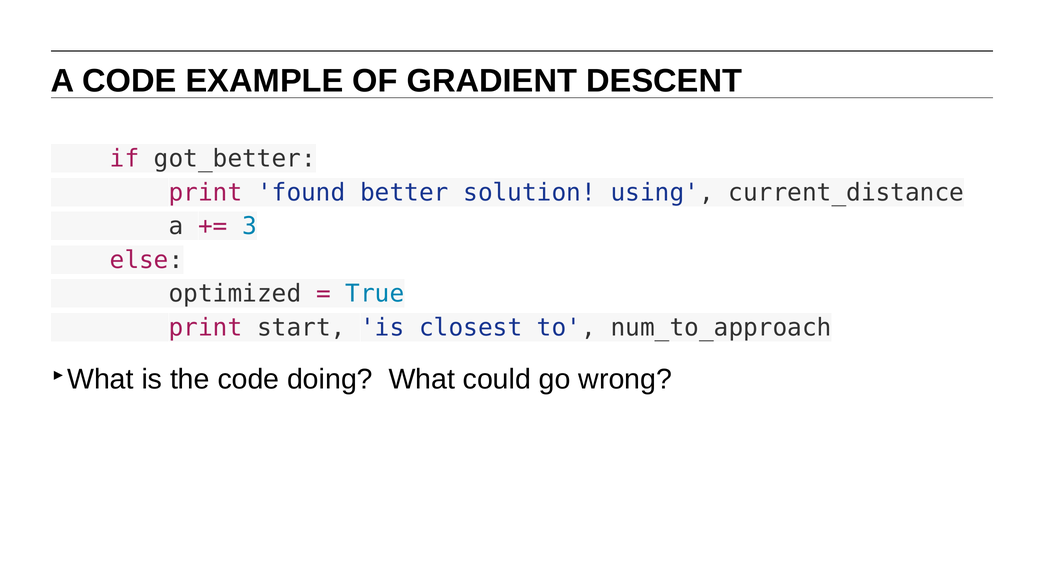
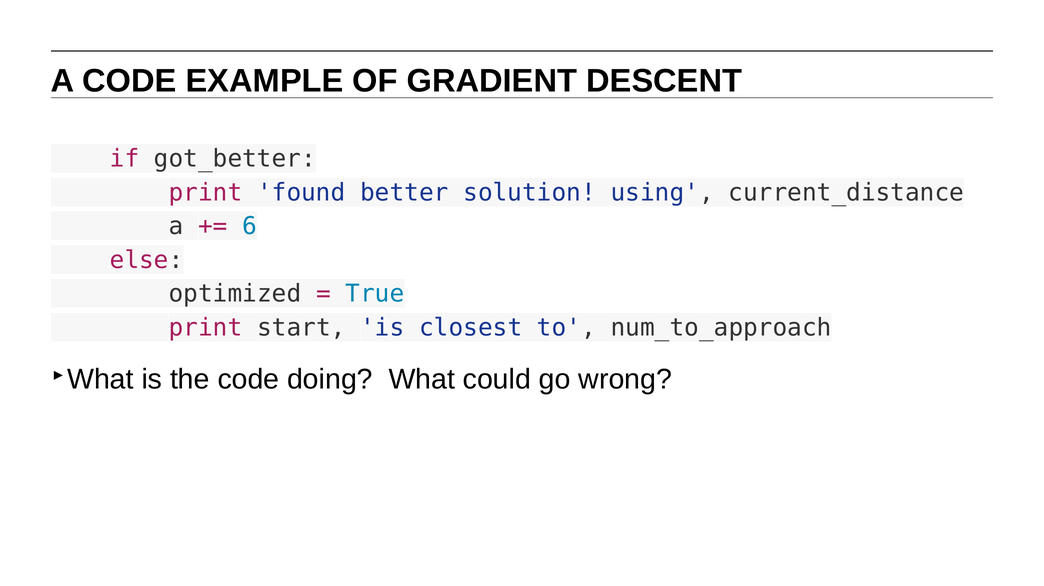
3: 3 -> 6 (250, 226)
